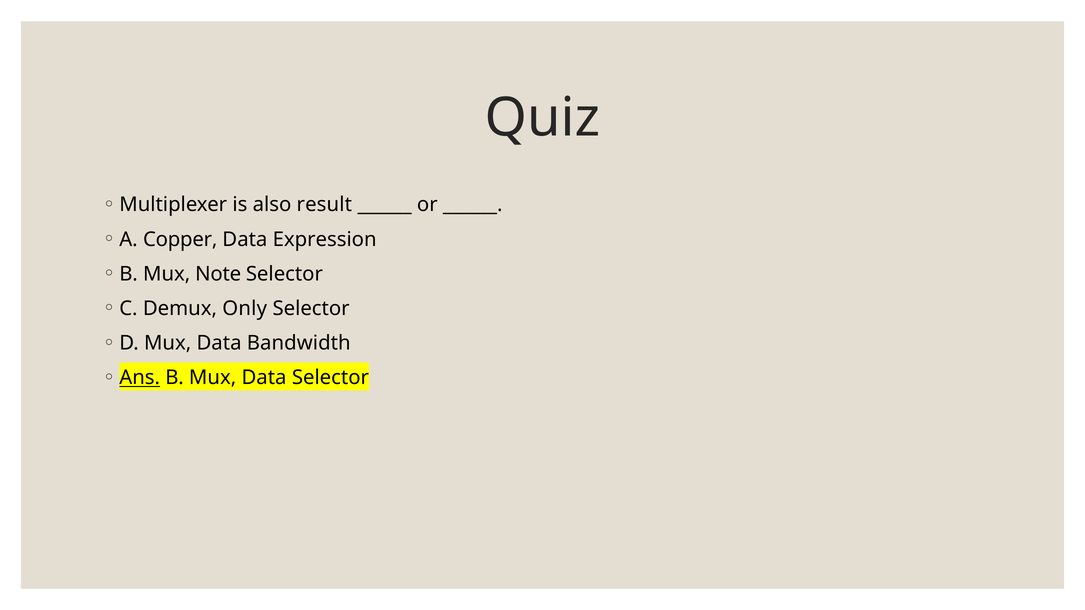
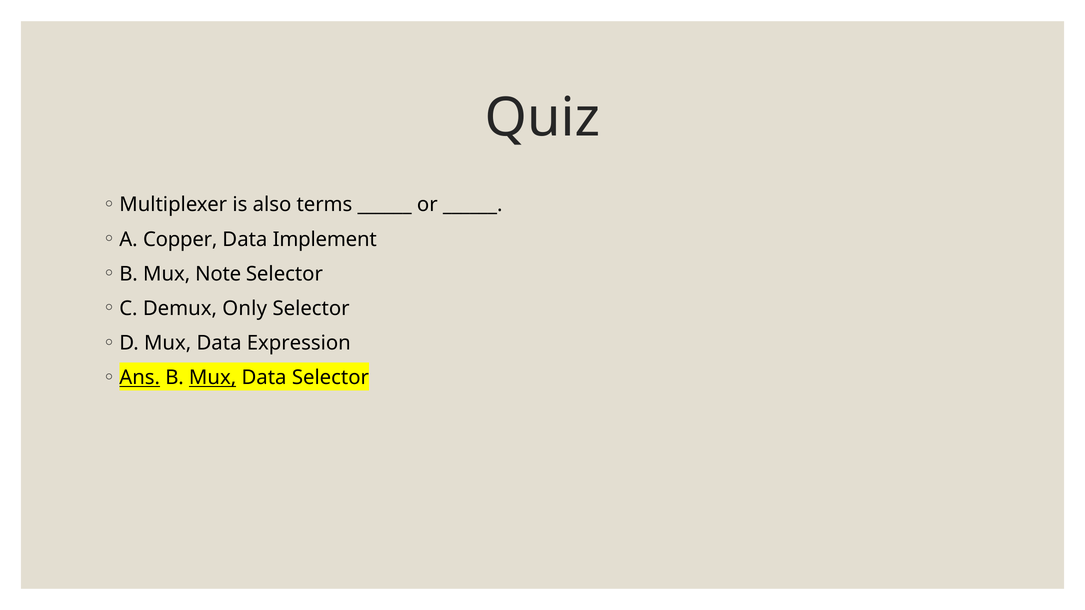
result: result -> terms (324, 205)
Expression: Expression -> Implement (325, 239)
Bandwidth: Bandwidth -> Expression (299, 343)
Mux underline: none -> present (213, 378)
